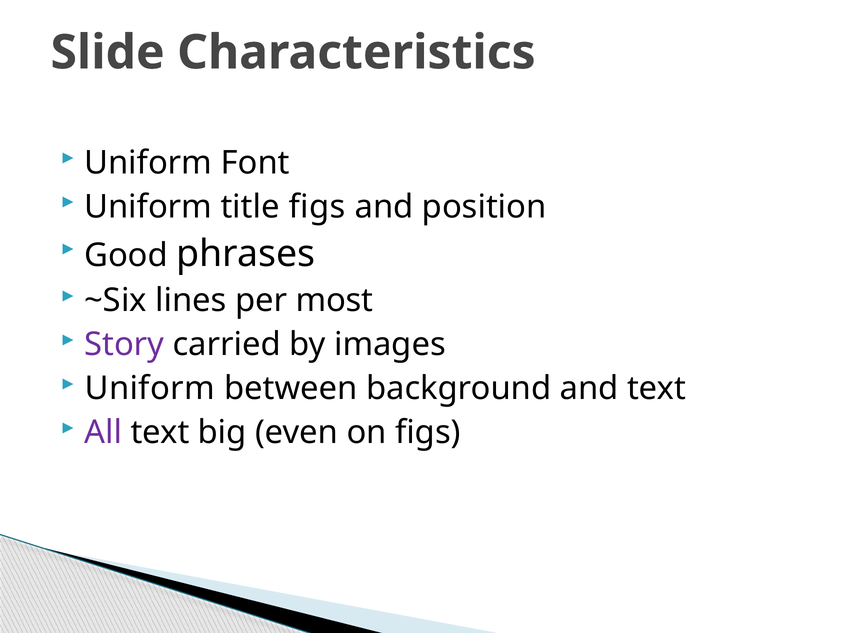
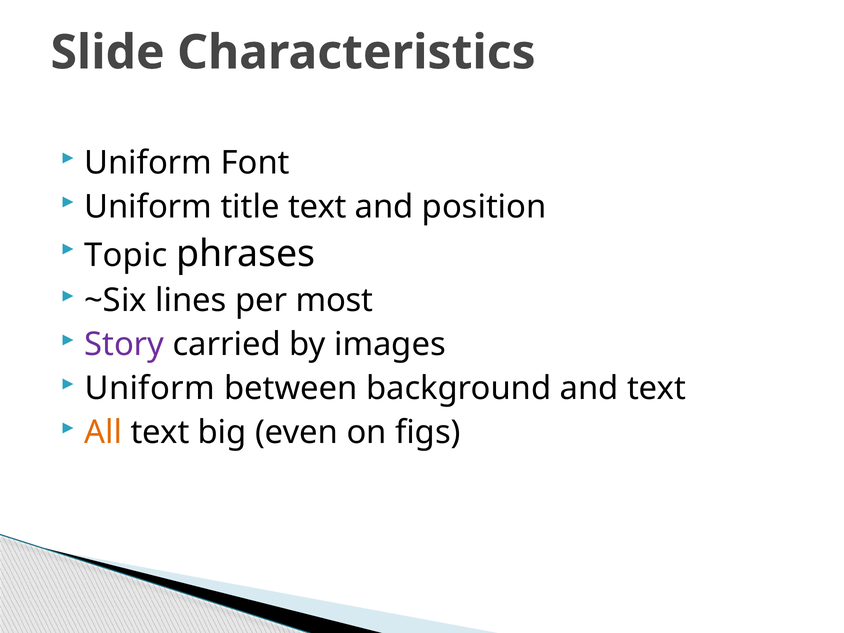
title figs: figs -> text (317, 207)
Good: Good -> Topic (126, 256)
All colour: purple -> orange (103, 433)
